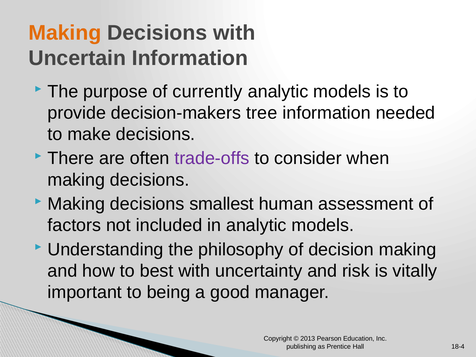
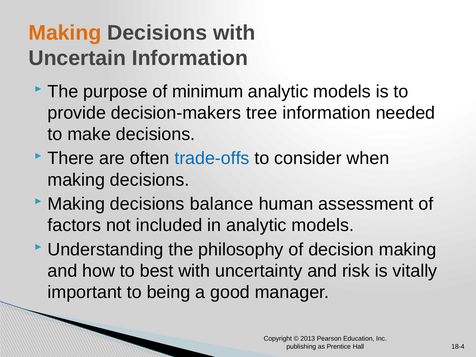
currently: currently -> minimum (208, 91)
trade-offs colour: purple -> blue (212, 158)
smallest: smallest -> balance (221, 204)
